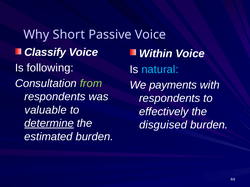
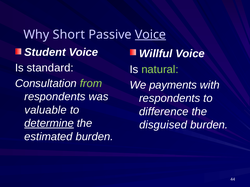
Voice underline: none -> present (150, 35)
Classify: Classify -> Student (45, 52)
Within: Within -> Willful (156, 54)
following: following -> standard (50, 68)
natural colour: light blue -> light green (160, 70)
effectively: effectively -> difference (164, 112)
